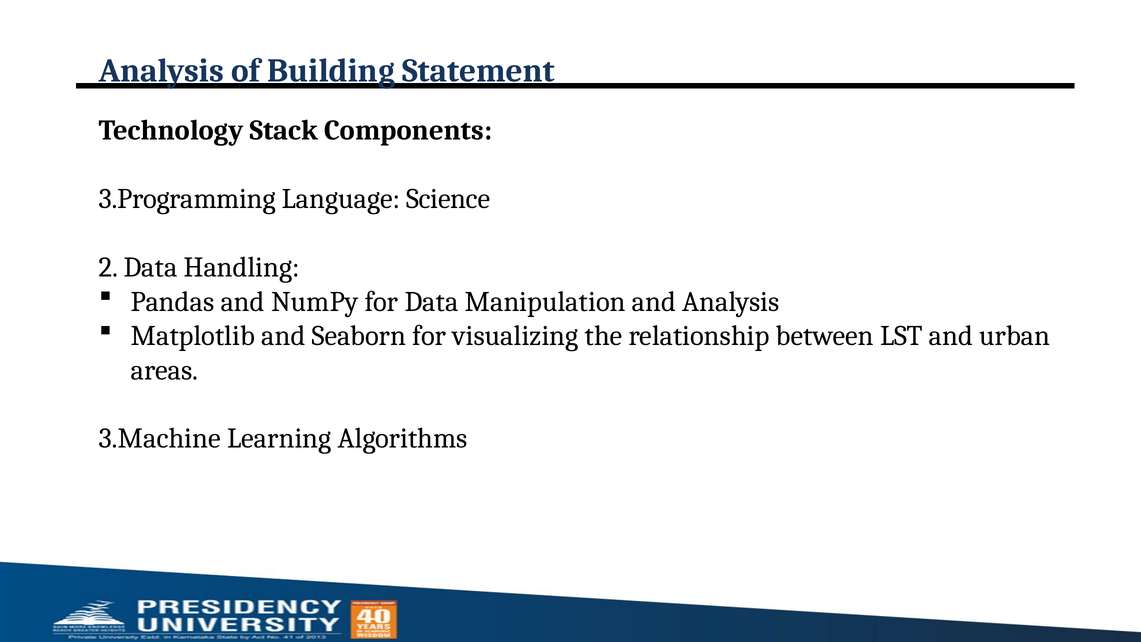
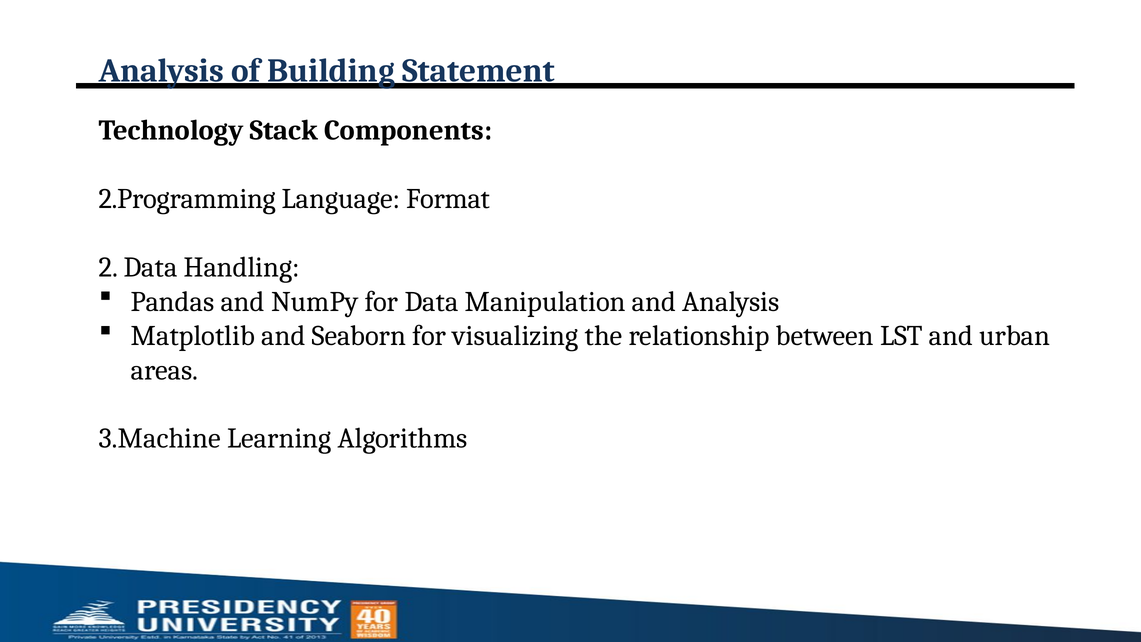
3.Programming: 3.Programming -> 2.Programming (187, 199)
Science: Science -> Format (448, 199)
